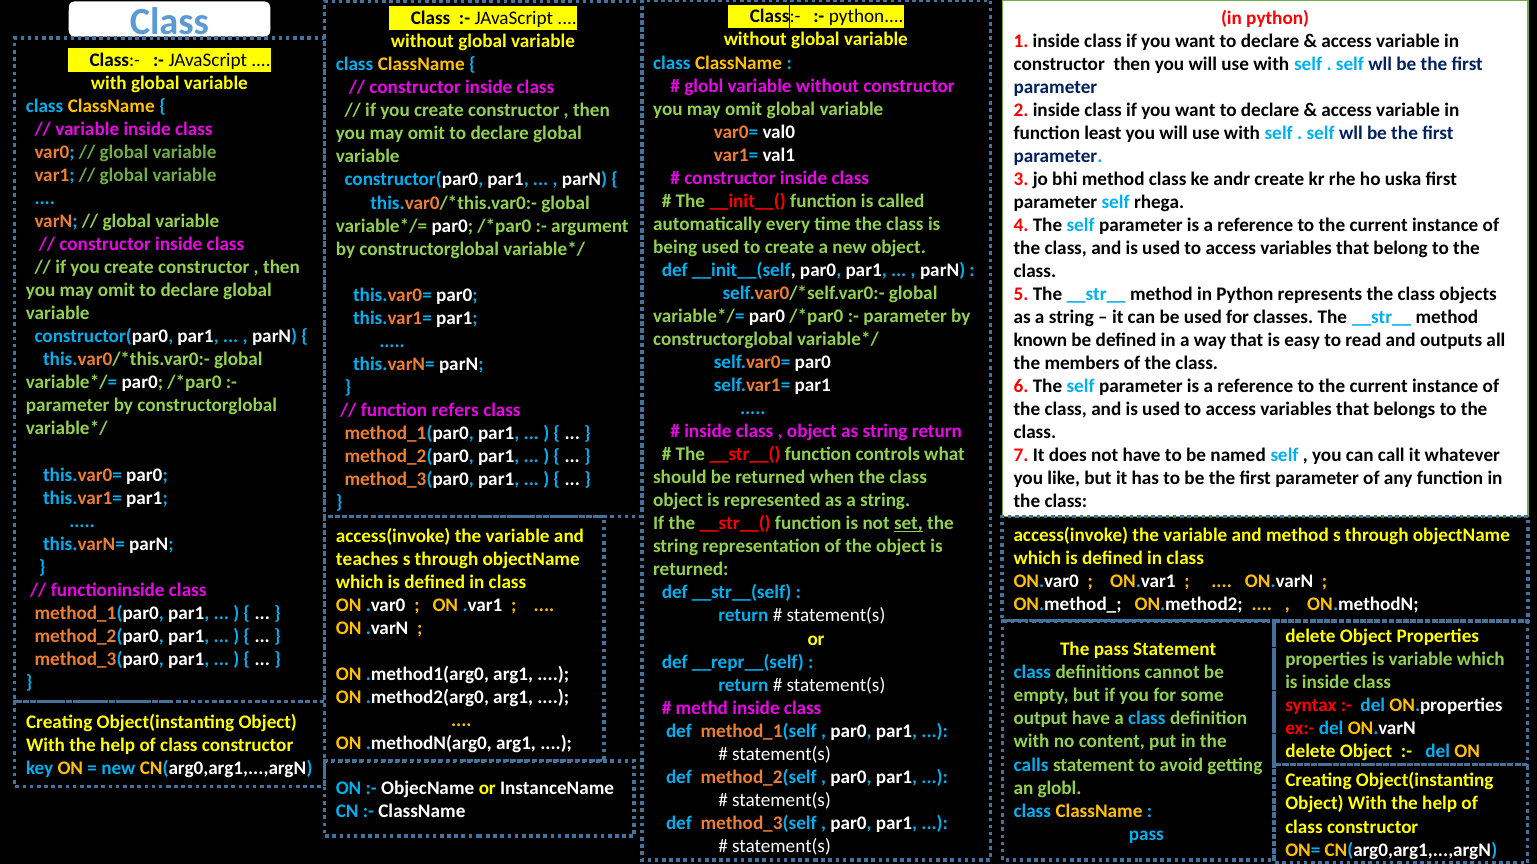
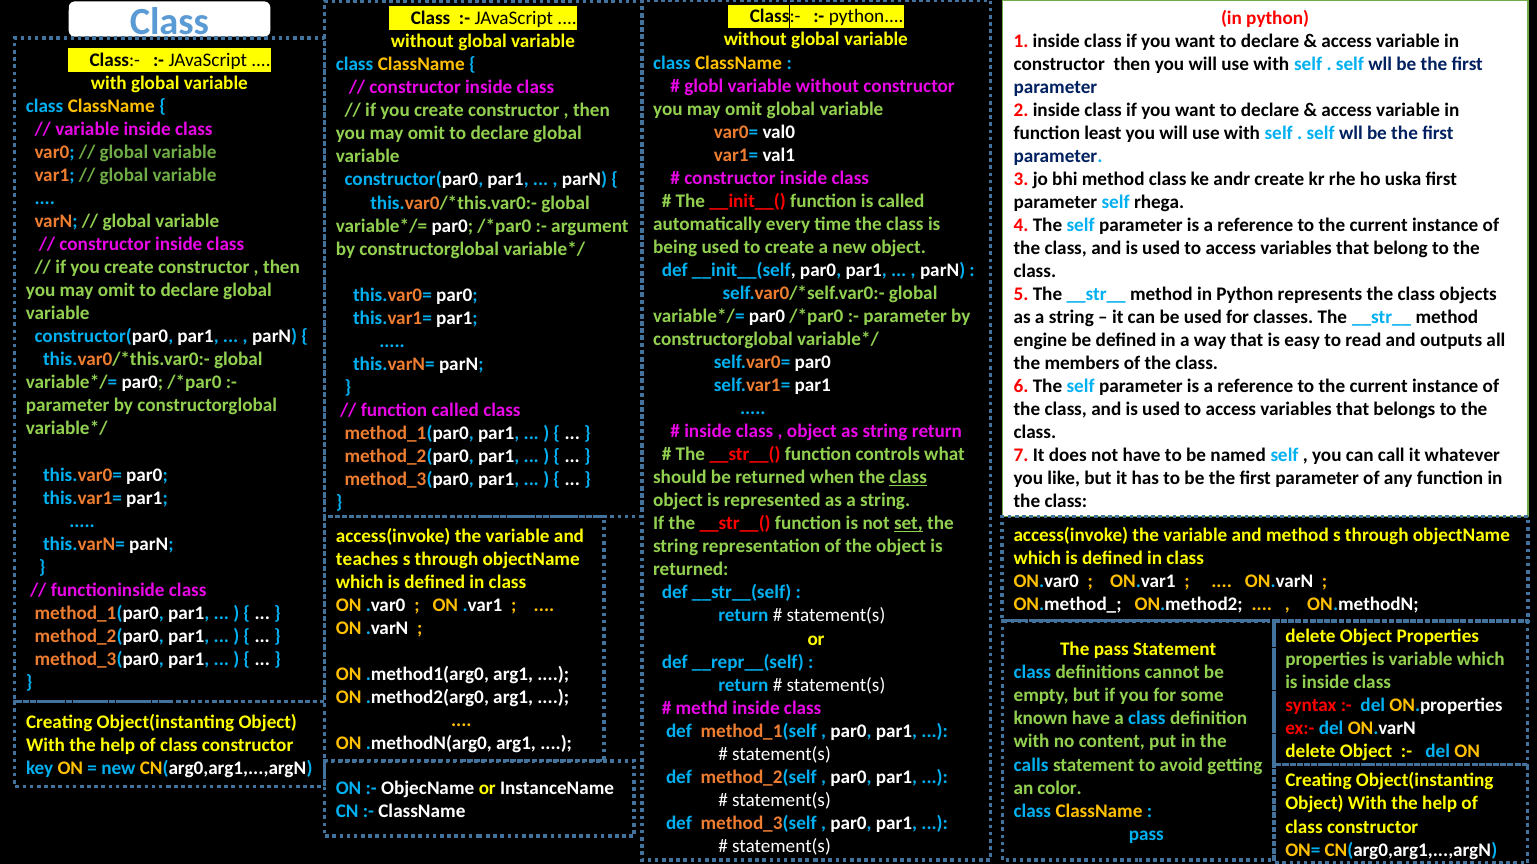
known: known -> engine (1040, 341)
function refers: refers -> called (455, 410)
class underline: none -> present (908, 478)
output: output -> known (1041, 719)
an globl: globl -> color (1060, 788)
